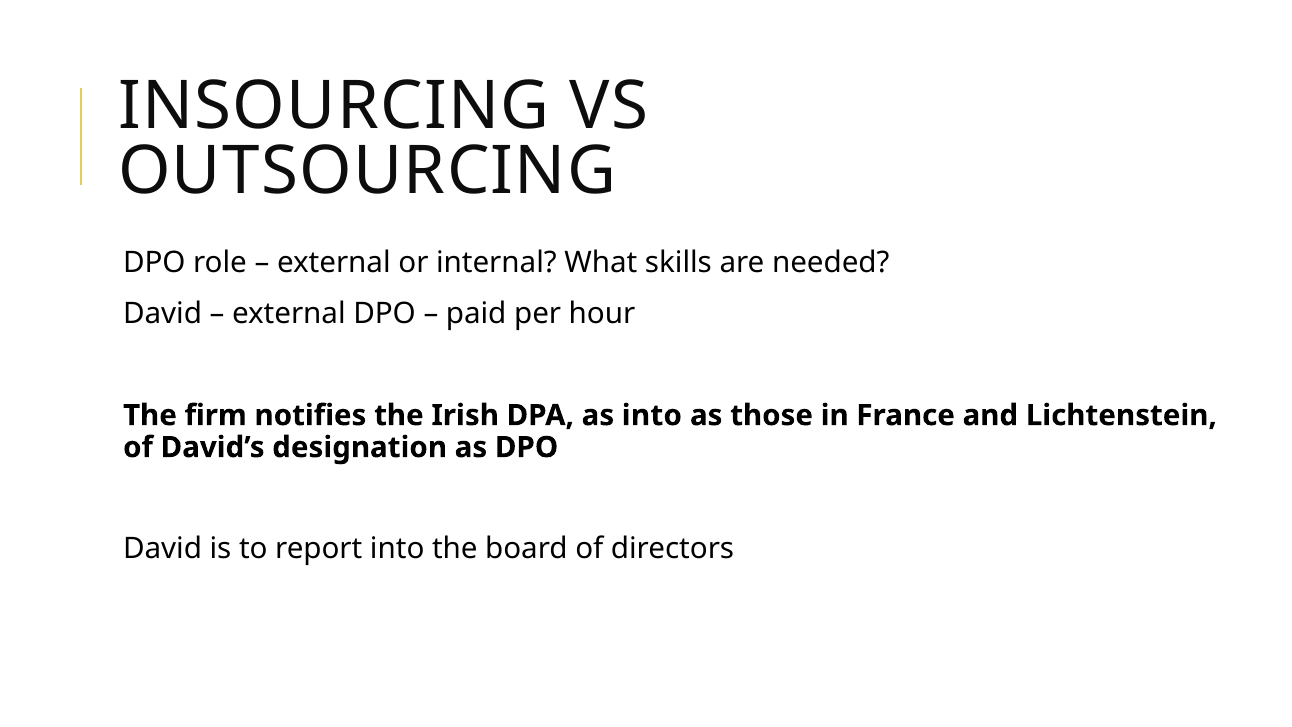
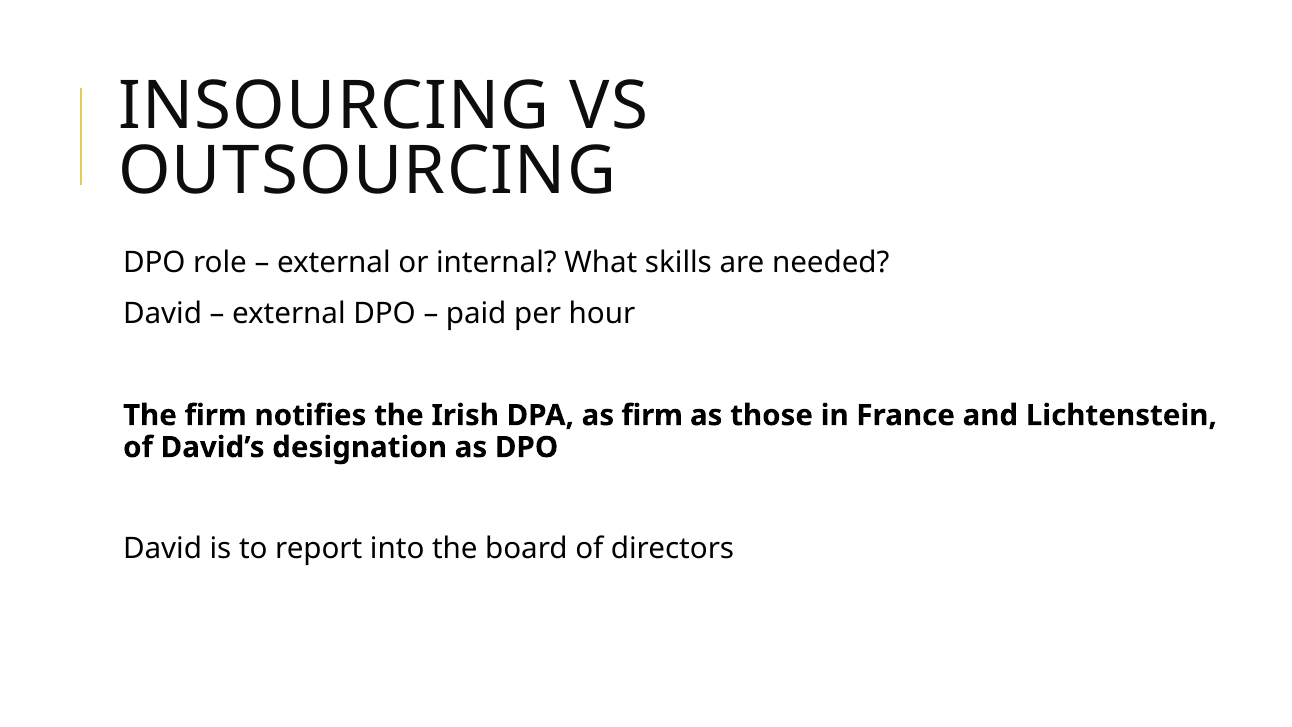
as into: into -> firm (652, 415)
